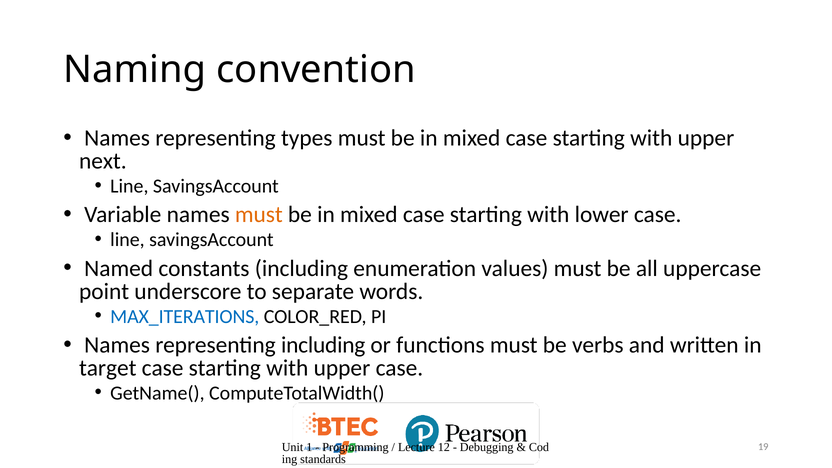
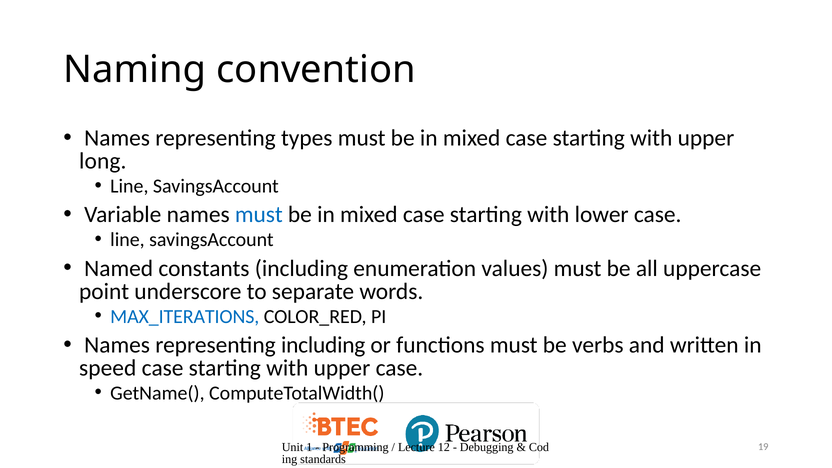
next: next -> long (103, 161)
must colour: orange -> blue (259, 215)
target: target -> speed (108, 368)
